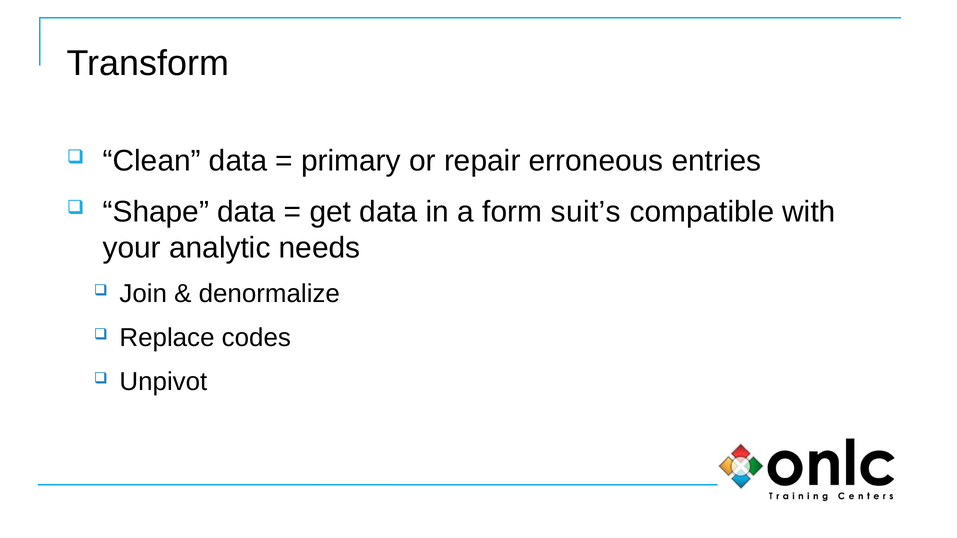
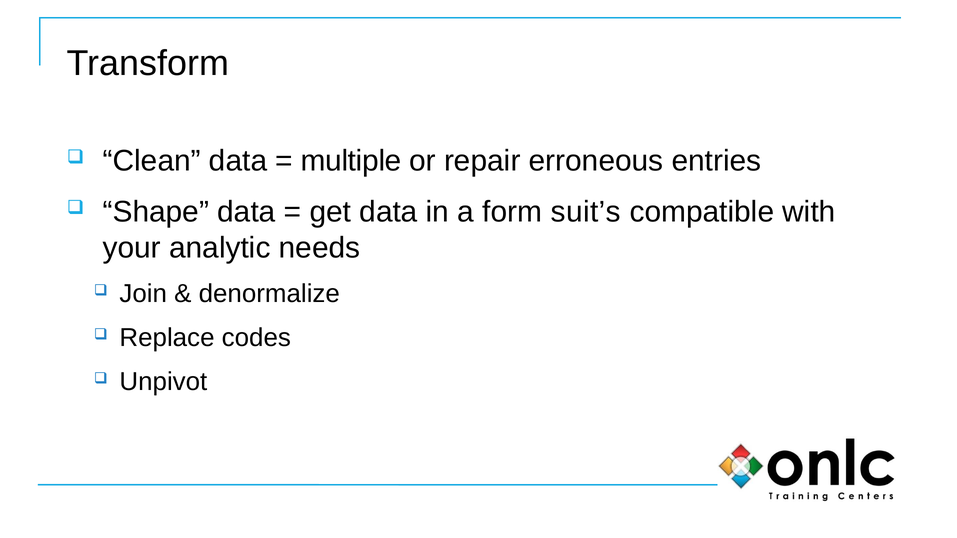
primary: primary -> multiple (351, 161)
